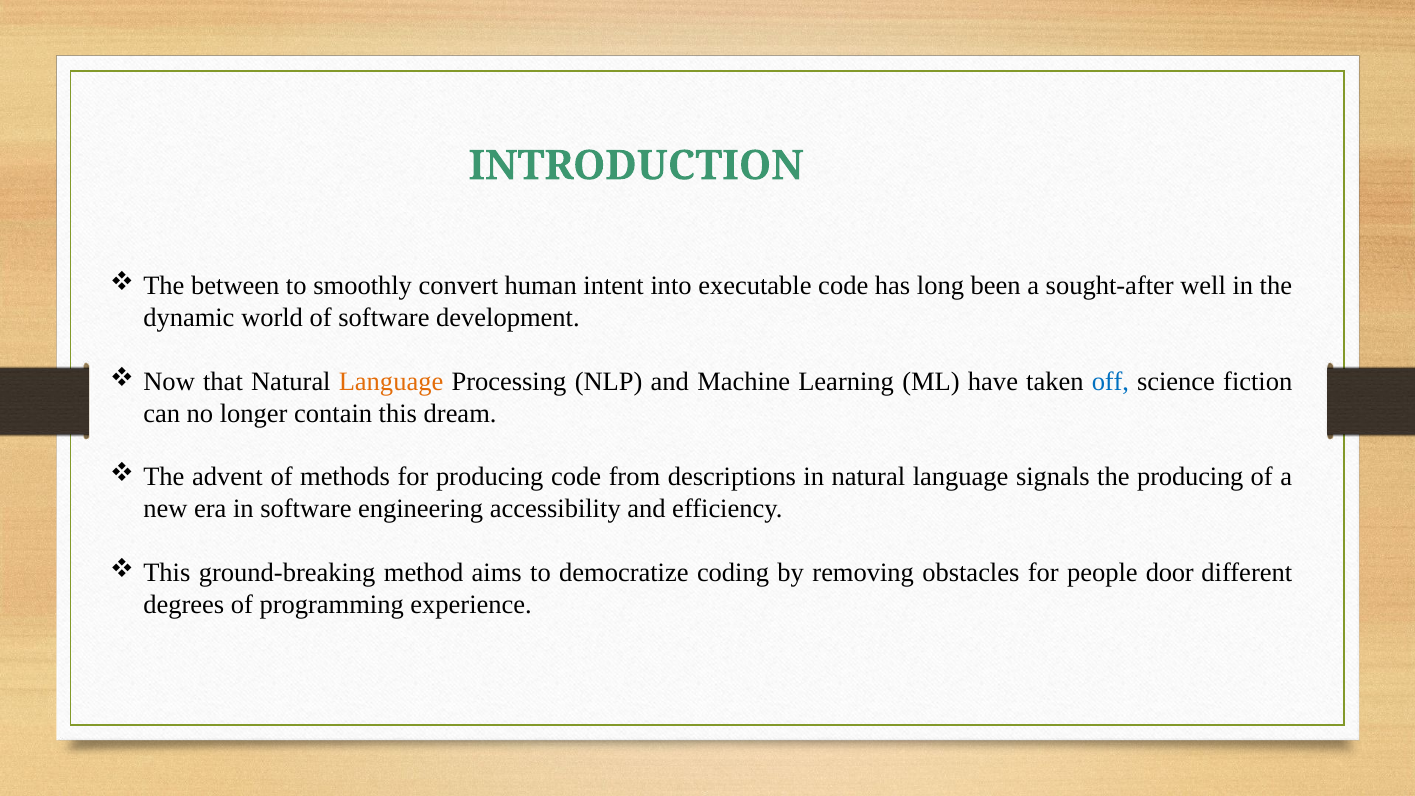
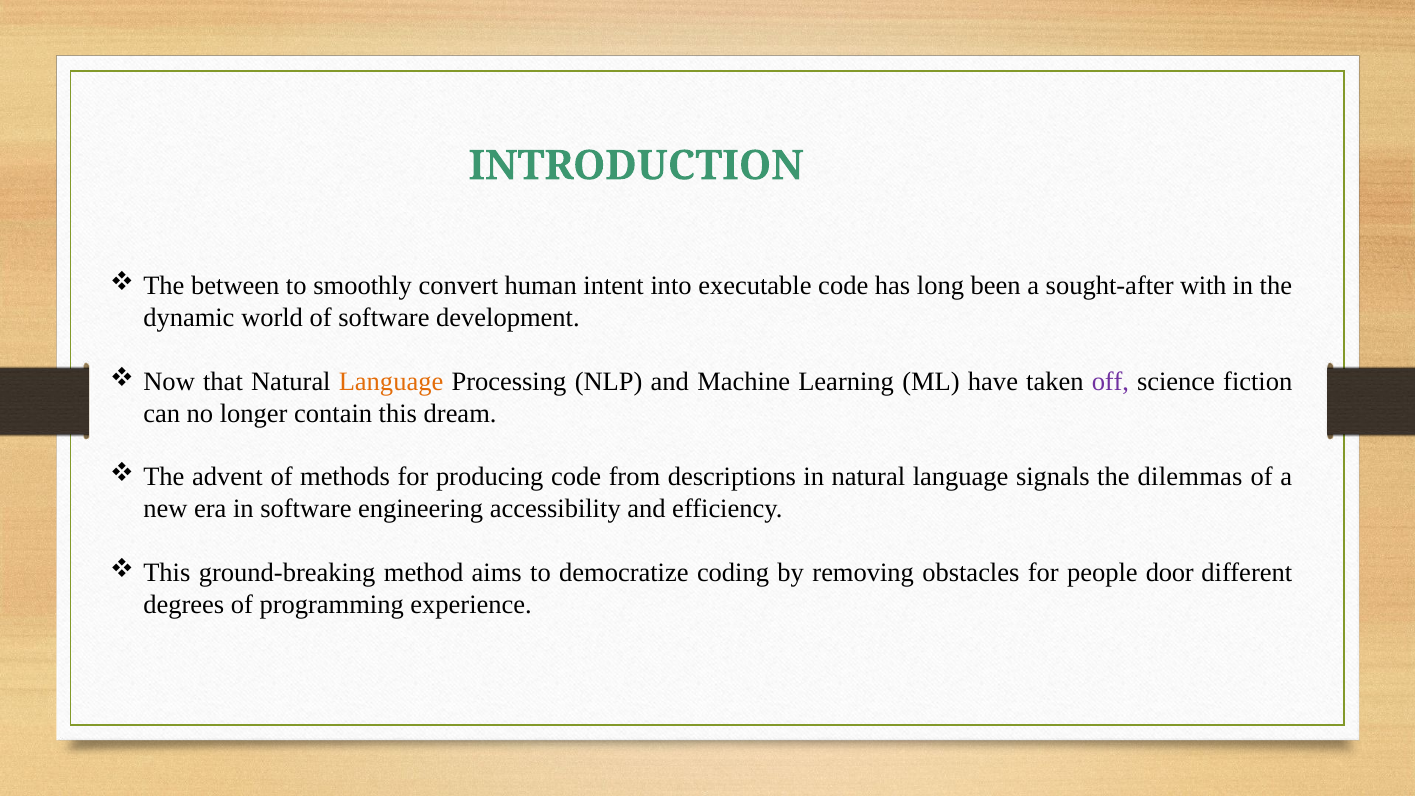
well: well -> with (1203, 286)
off colour: blue -> purple (1110, 382)
the producing: producing -> dilemmas (1190, 477)
